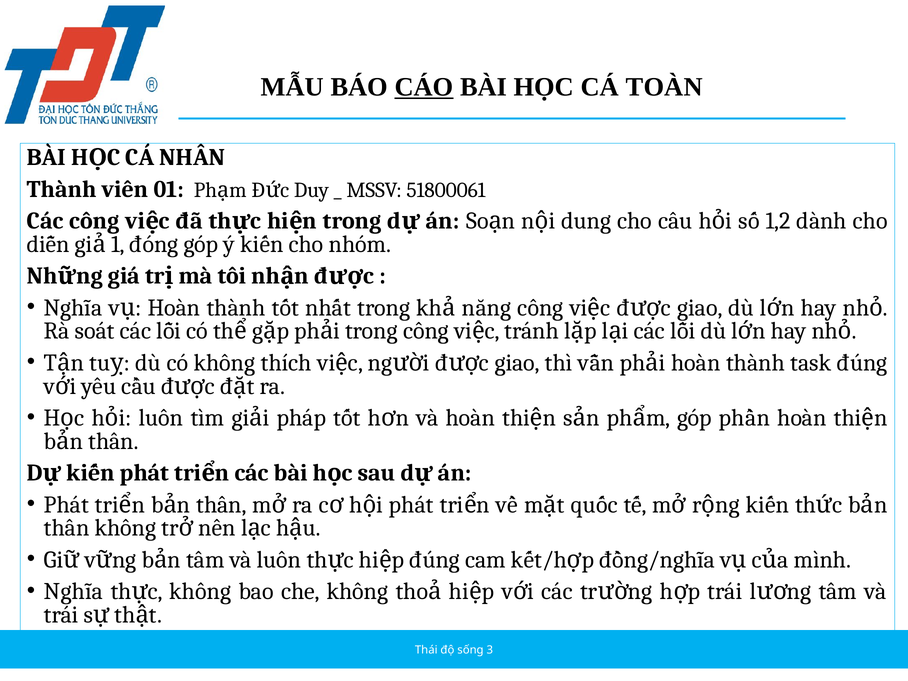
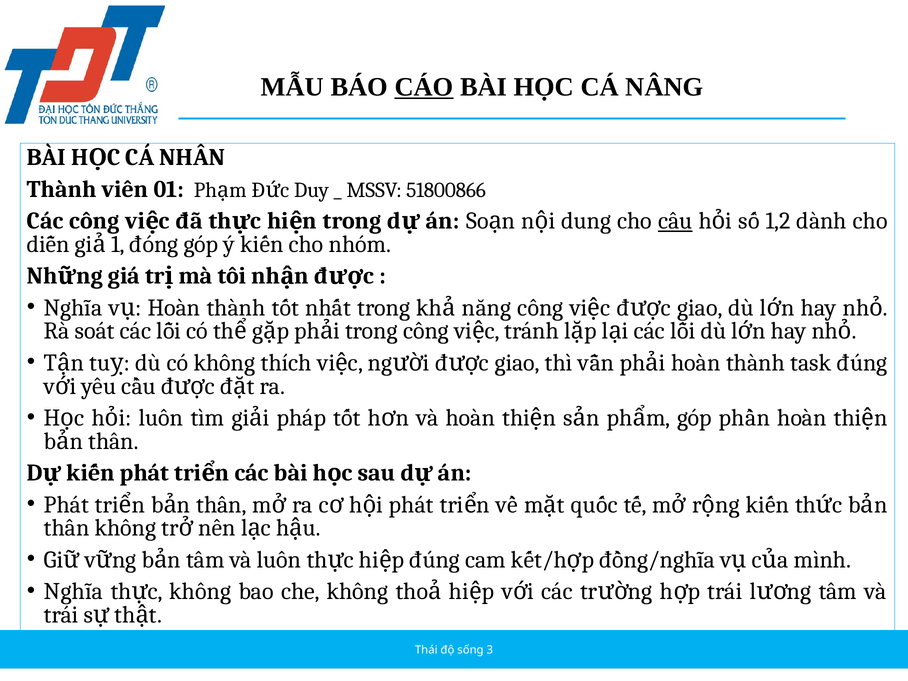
TOÀN: TOÀN -> NÂNG (664, 87)
51800061: 51800061 -> 51800866 (446, 190)
câu underline: none -> present (675, 221)
